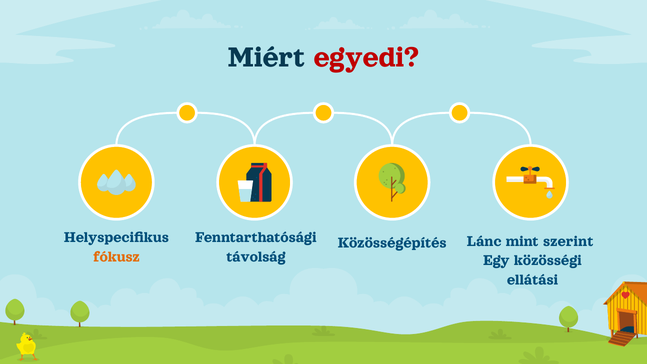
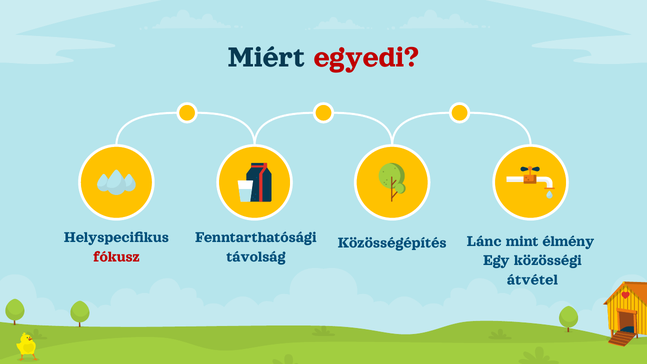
szerint: szerint -> élmény (568, 241)
fókusz colour: orange -> red (116, 256)
ellátási: ellátási -> átvétel (532, 279)
